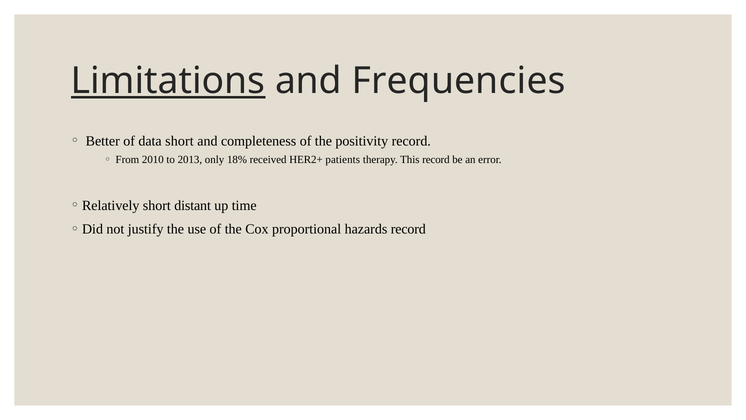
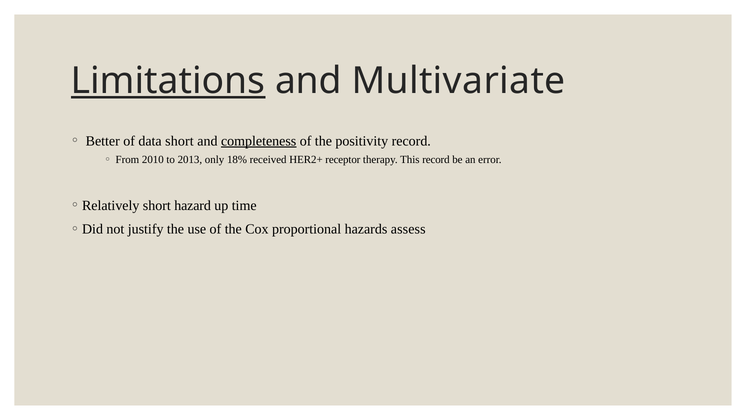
Frequencies: Frequencies -> Multivariate (459, 81)
completeness underline: none -> present (259, 141)
patients: patients -> receptor (343, 159)
distant: distant -> hazard (193, 205)
hazards record: record -> assess (408, 229)
